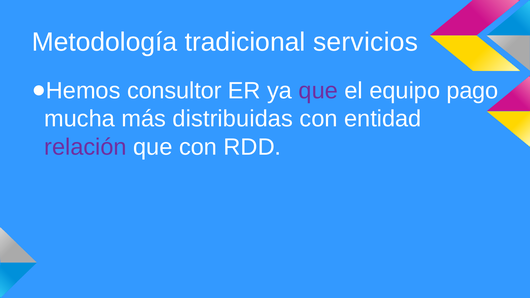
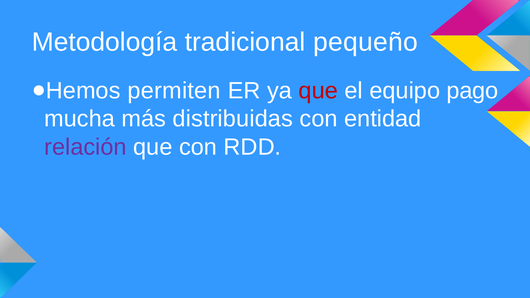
servicios: servicios -> pequeño (366, 42)
consultor: consultor -> permiten (174, 91)
que colour: purple -> red (318, 91)
